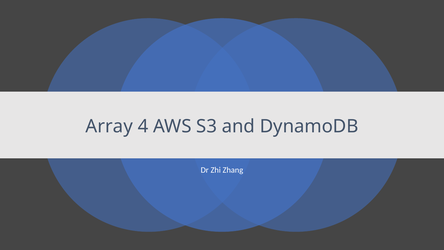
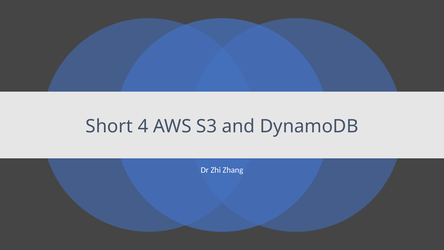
Array: Array -> Short (109, 126)
